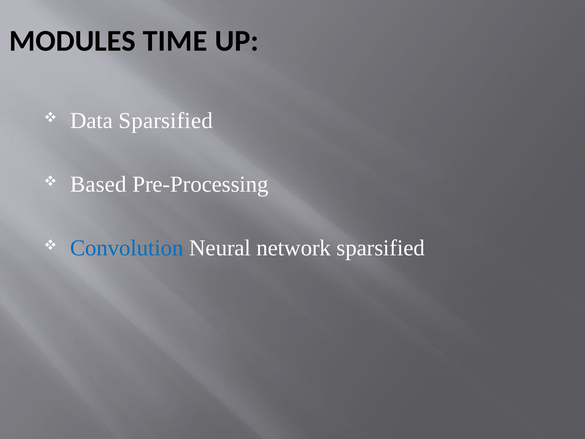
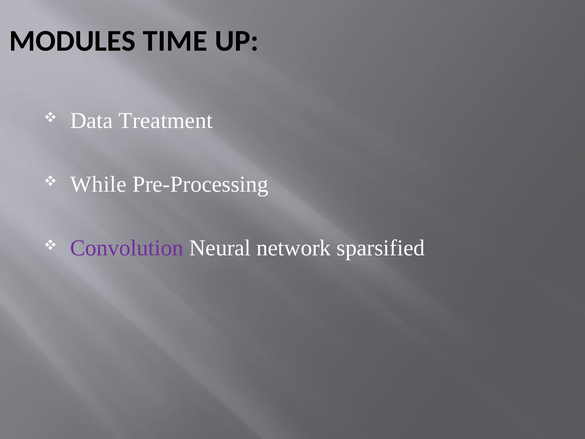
Data Sparsified: Sparsified -> Treatment (166, 121)
Based: Based -> While (98, 184)
Convolution colour: blue -> purple (127, 248)
